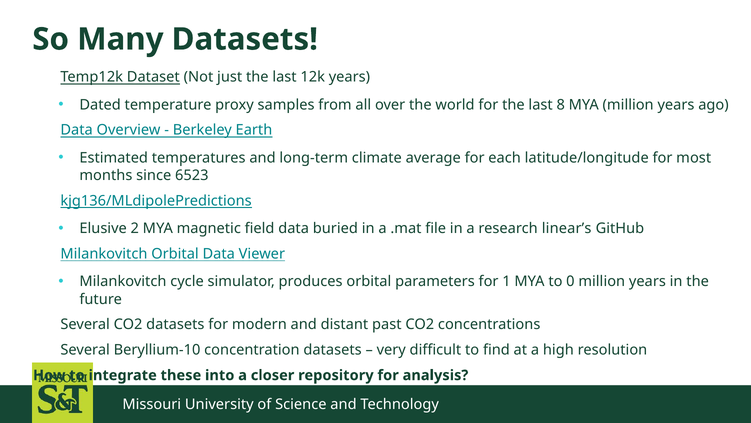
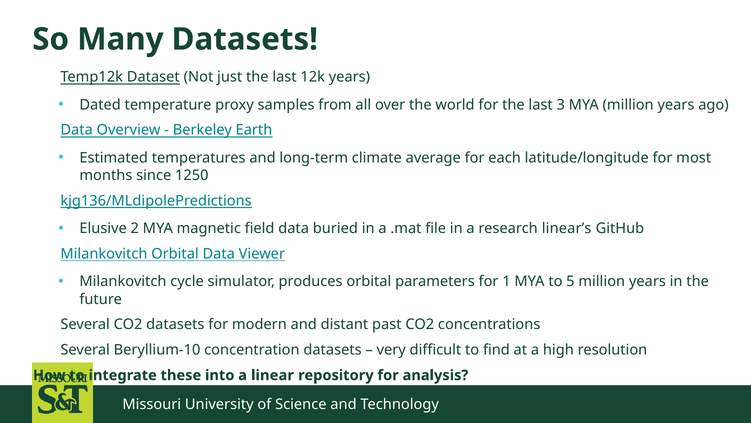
8: 8 -> 3 (561, 105)
6523: 6523 -> 1250 (192, 175)
0: 0 -> 5 (570, 281)
closer: closer -> linear (272, 375)
